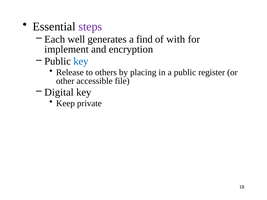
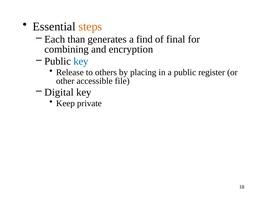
steps colour: purple -> orange (90, 27)
well: well -> than (76, 39)
with: with -> final (176, 39)
implement: implement -> combining (67, 49)
